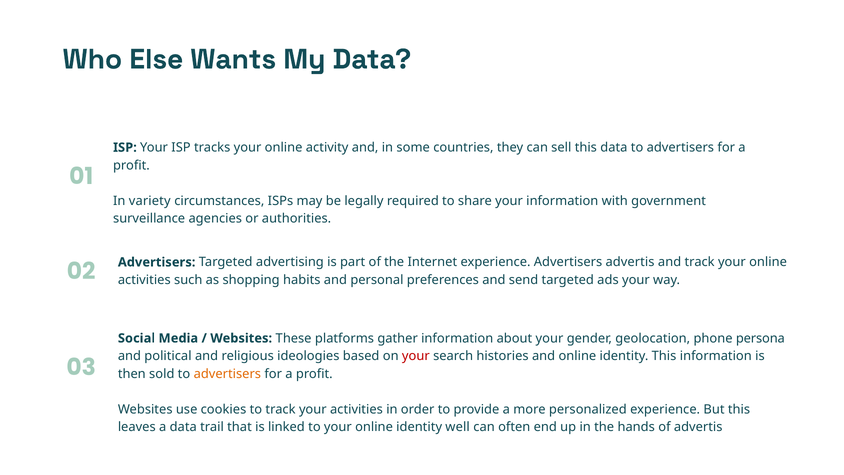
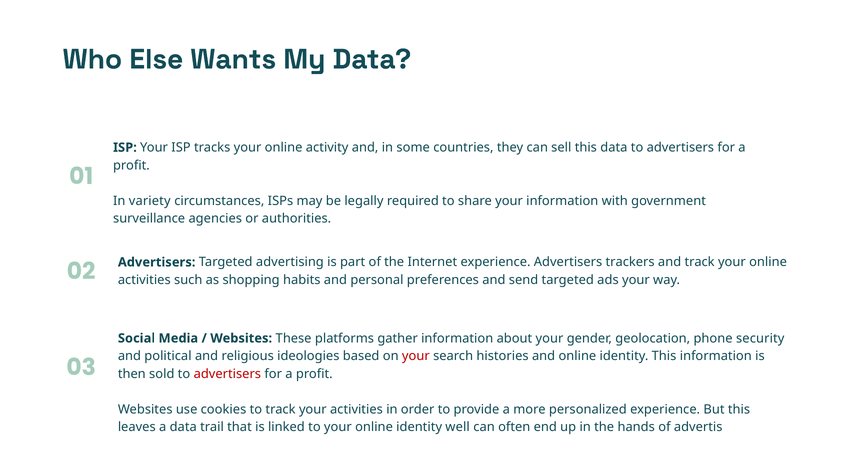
Advertisers advertis: advertis -> trackers (630, 262)
persona: persona -> security (760, 338)
advertisers colour: orange -> red (227, 374)
